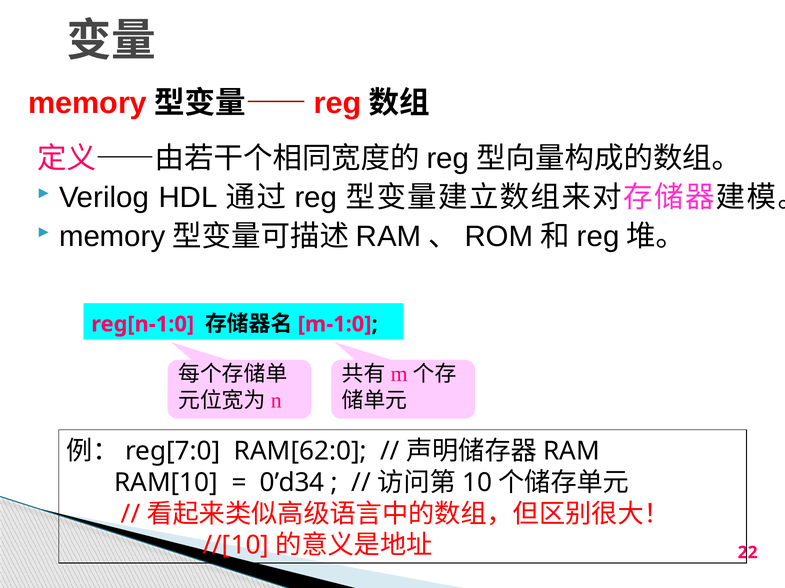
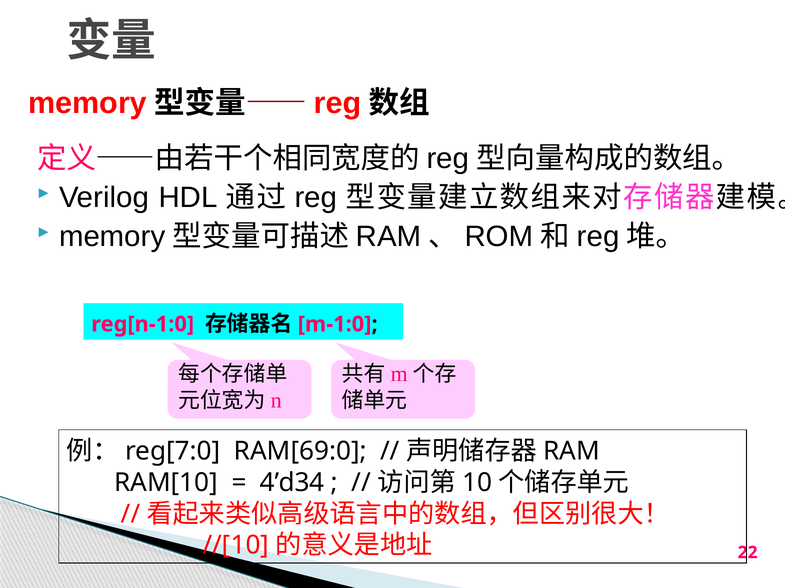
RAM[62:0: RAM[62:0 -> RAM[69:0 (300, 452)
0’d34: 0’d34 -> 4’d34 (292, 483)
